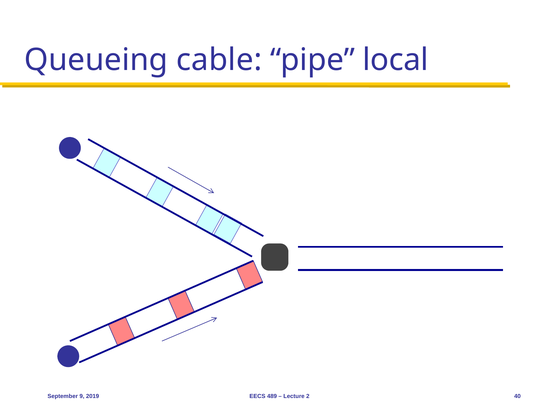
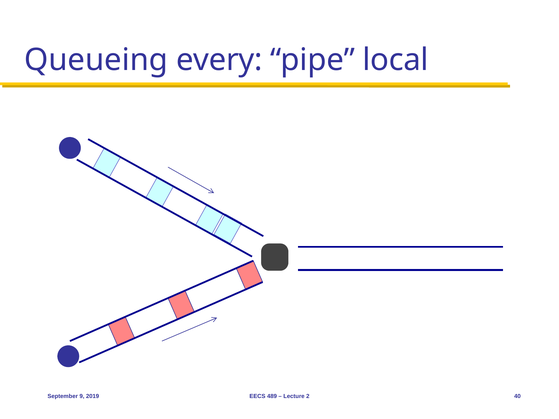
cable: cable -> every (219, 60)
